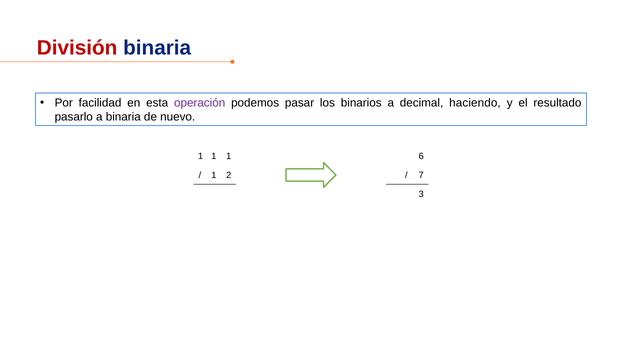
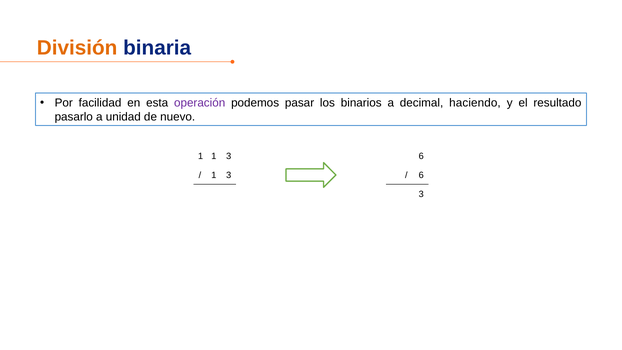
División colour: red -> orange (77, 48)
a binaria: binaria -> unidad (123, 117)
1 1 1: 1 -> 3 (229, 156)
2: 2 -> 3 (229, 175)
7: 7 -> 6 (421, 175)
